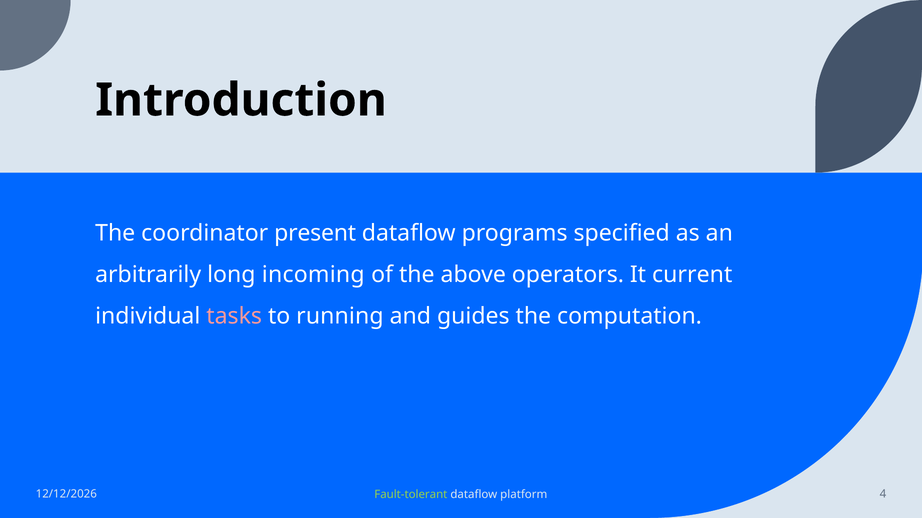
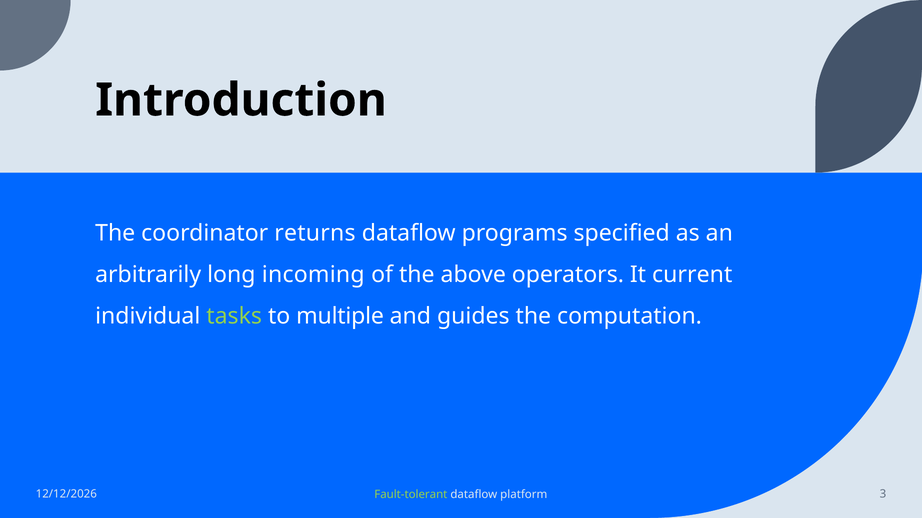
present: present -> returns (315, 233)
tasks colour: pink -> light green (234, 316)
running: running -> multiple (340, 316)
4: 4 -> 3 (883, 494)
